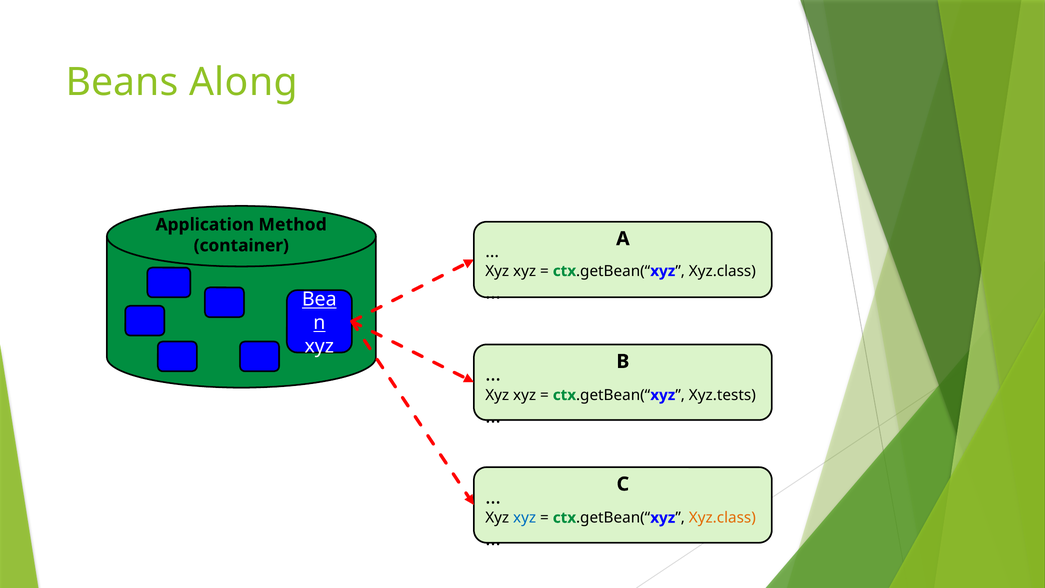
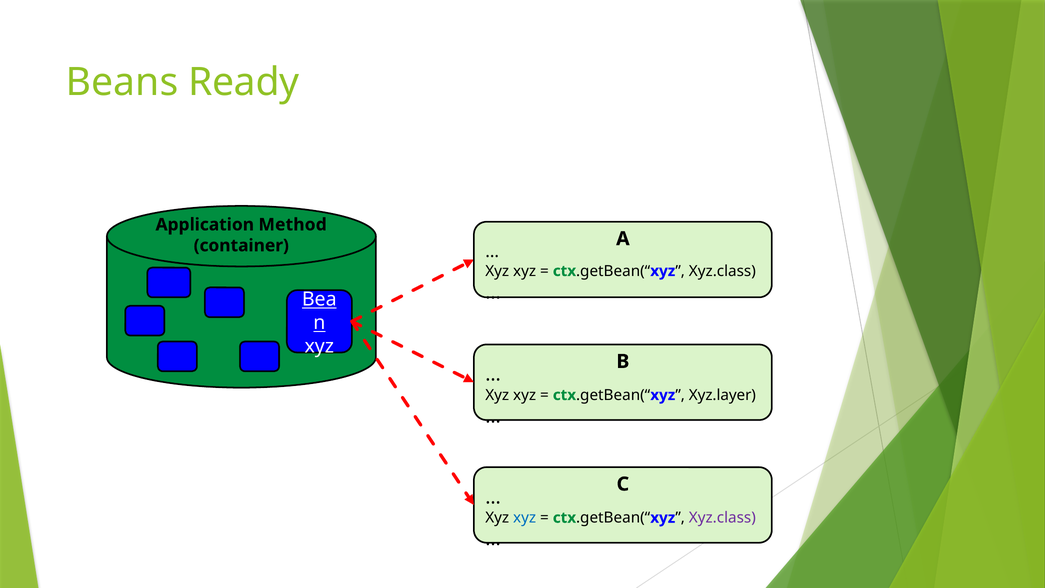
Along: Along -> Ready (244, 82)
Xyz.tests: Xyz.tests -> Xyz.layer (722, 395)
Xyz.class colour: orange -> purple (722, 518)
